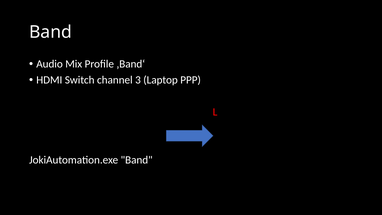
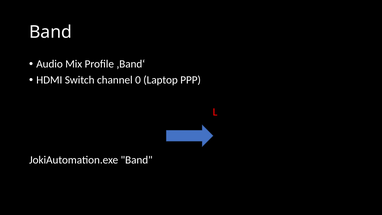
3: 3 -> 0 (138, 80)
